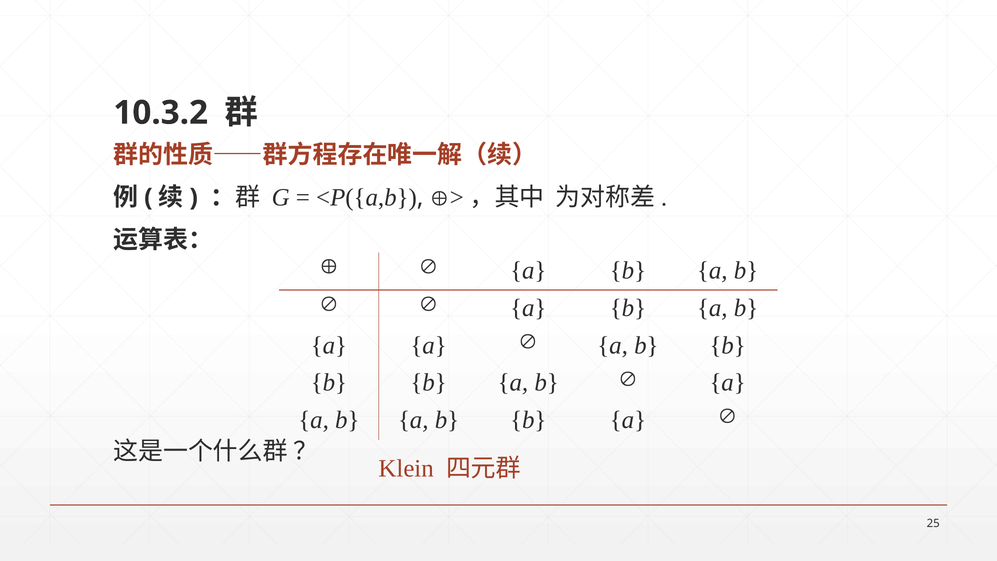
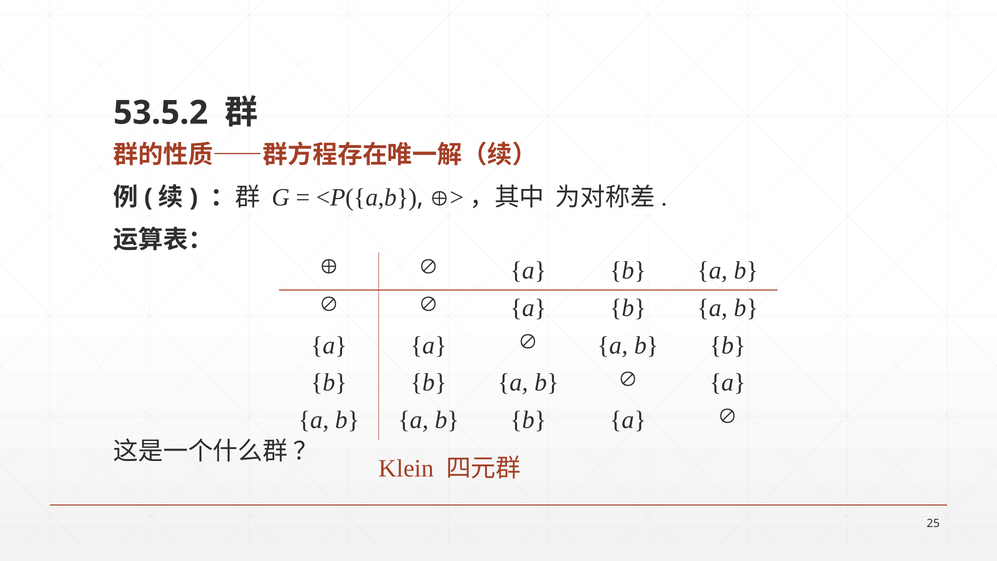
10.3.2: 10.3.2 -> 53.5.2 (161, 113)
